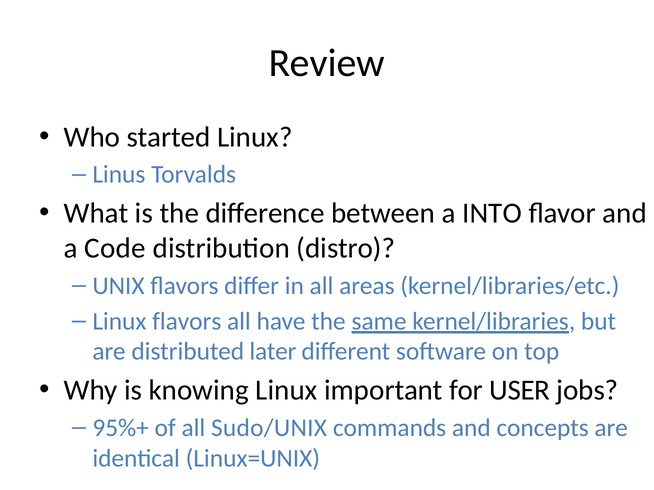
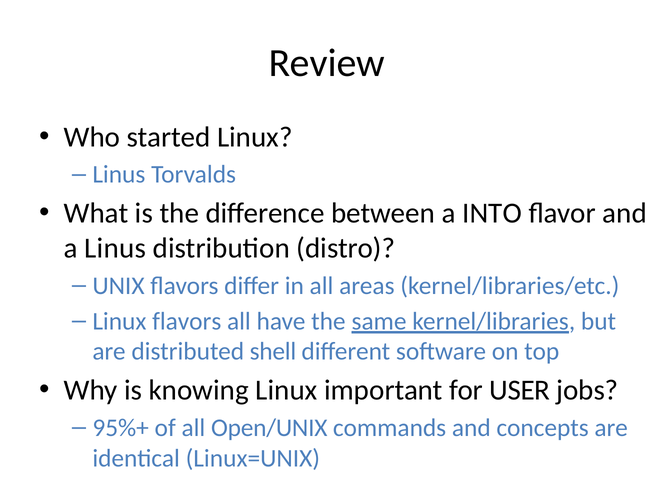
a Code: Code -> Linus (115, 248)
later: later -> shell (273, 352)
Sudo/UNIX: Sudo/UNIX -> Open/UNIX (269, 428)
